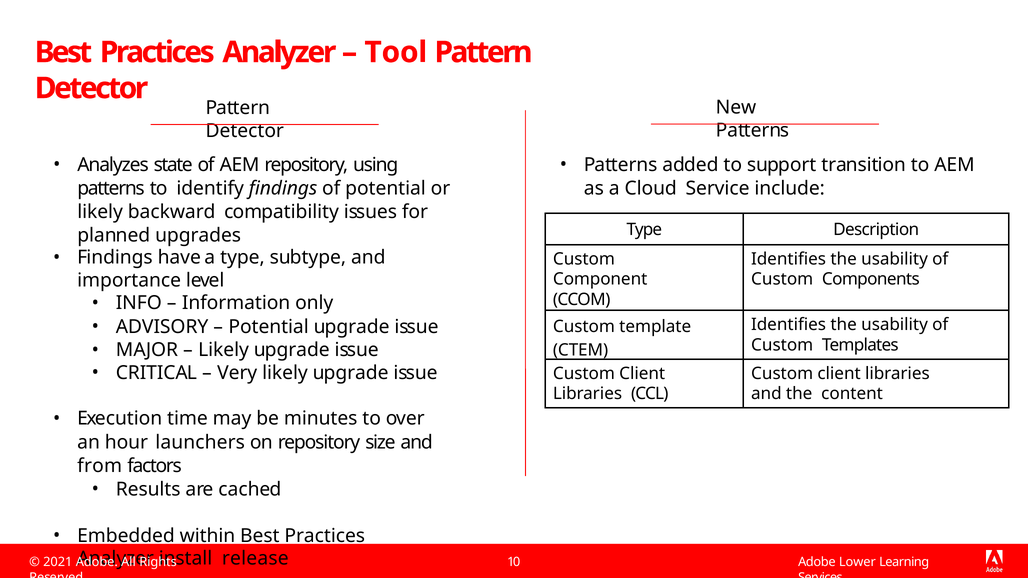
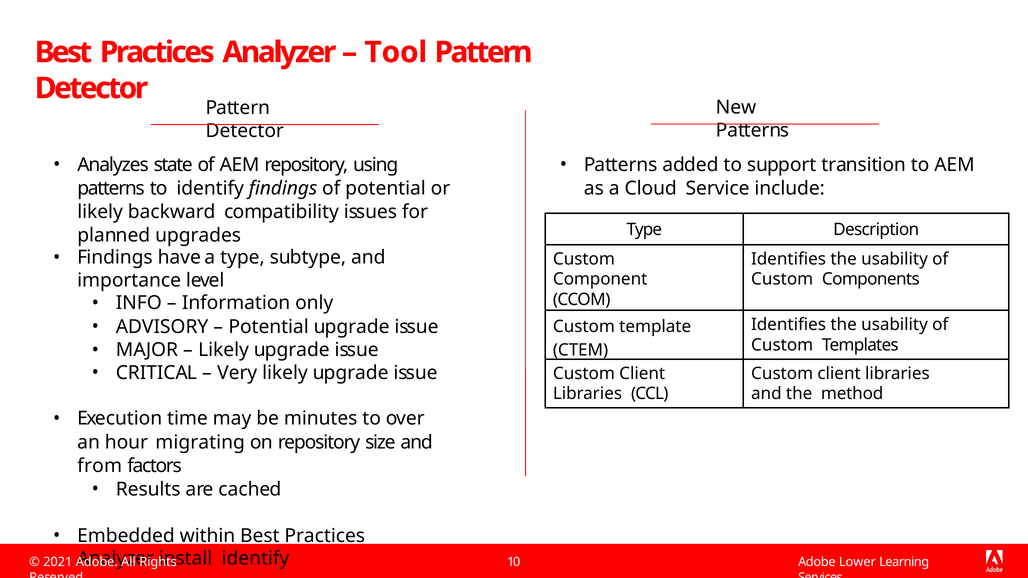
content: content -> method (852, 394)
launchers: launchers -> migrating (200, 442)
release: release -> identify (255, 558)
